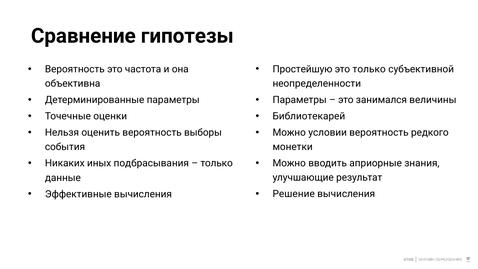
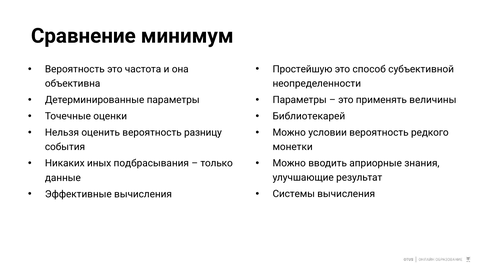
гипотезы: гипотезы -> минимум (187, 36)
это только: только -> способ (369, 69)
занимался: занимался -> применять (381, 100)
выборы: выборы -> разницу (203, 133)
Решение: Решение -> Системы (294, 194)
